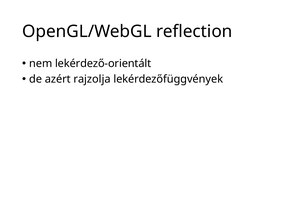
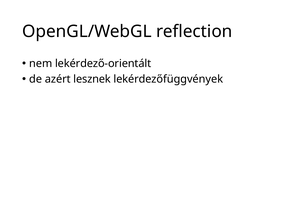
rajzolja: rajzolja -> lesznek (92, 79)
